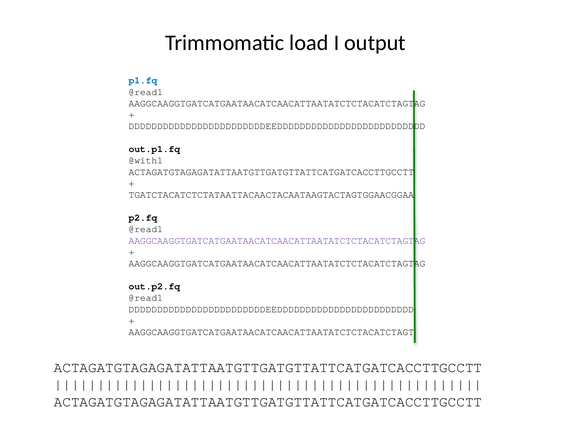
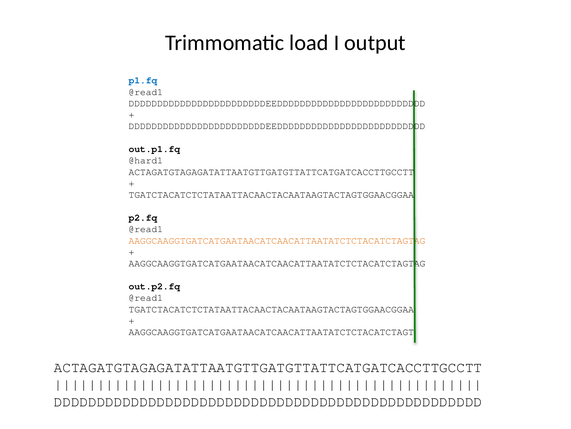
AAGGCAAGGTGATCATGAATAACATCAACATTAATATCTCTACATCTAGTAG: AAGGCAAGGTGATCATGAATAACATCAACATTAATATCTCTACATCTAGTAG -> DDDDDDDDDDDDDDDDDDDDDDDDEEDDDDDDDDDDDDDDDDDDDDDDDDDD (277, 103)
@with1: @with1 -> @hard1 (146, 160)
AAGGCAAGGTGATCATGAATAACATCAACATTAATATCTCTACATCTAGTAG colour: purple -> orange (277, 240)
DDDDDDDDDDDDDDDDDDDDDDDDEEDDDDDDDDDDDDDDDDDDDDDDDD: DDDDDDDDDDDDDDDDDDDDDDDDEEDDDDDDDDDDDDDDDDDDDDDDDD -> TGATCTACATCTCTATAATTACAACTACAATAAGTACTAGTGGAACGGAA (271, 309)
ACTAGATGTAGAGATATTAATGTTGATGTTATTCATGATCACCTTGCCTT: ACTAGATGTAGAGATATTAATGTTGATGTTATTCATGATCACCTTGCCTT -> DDDDDDDDDDDDDDDDDDDDDDDDDDDDDDDDDDDDDDDDDDDDDDDDDD (268, 401)
